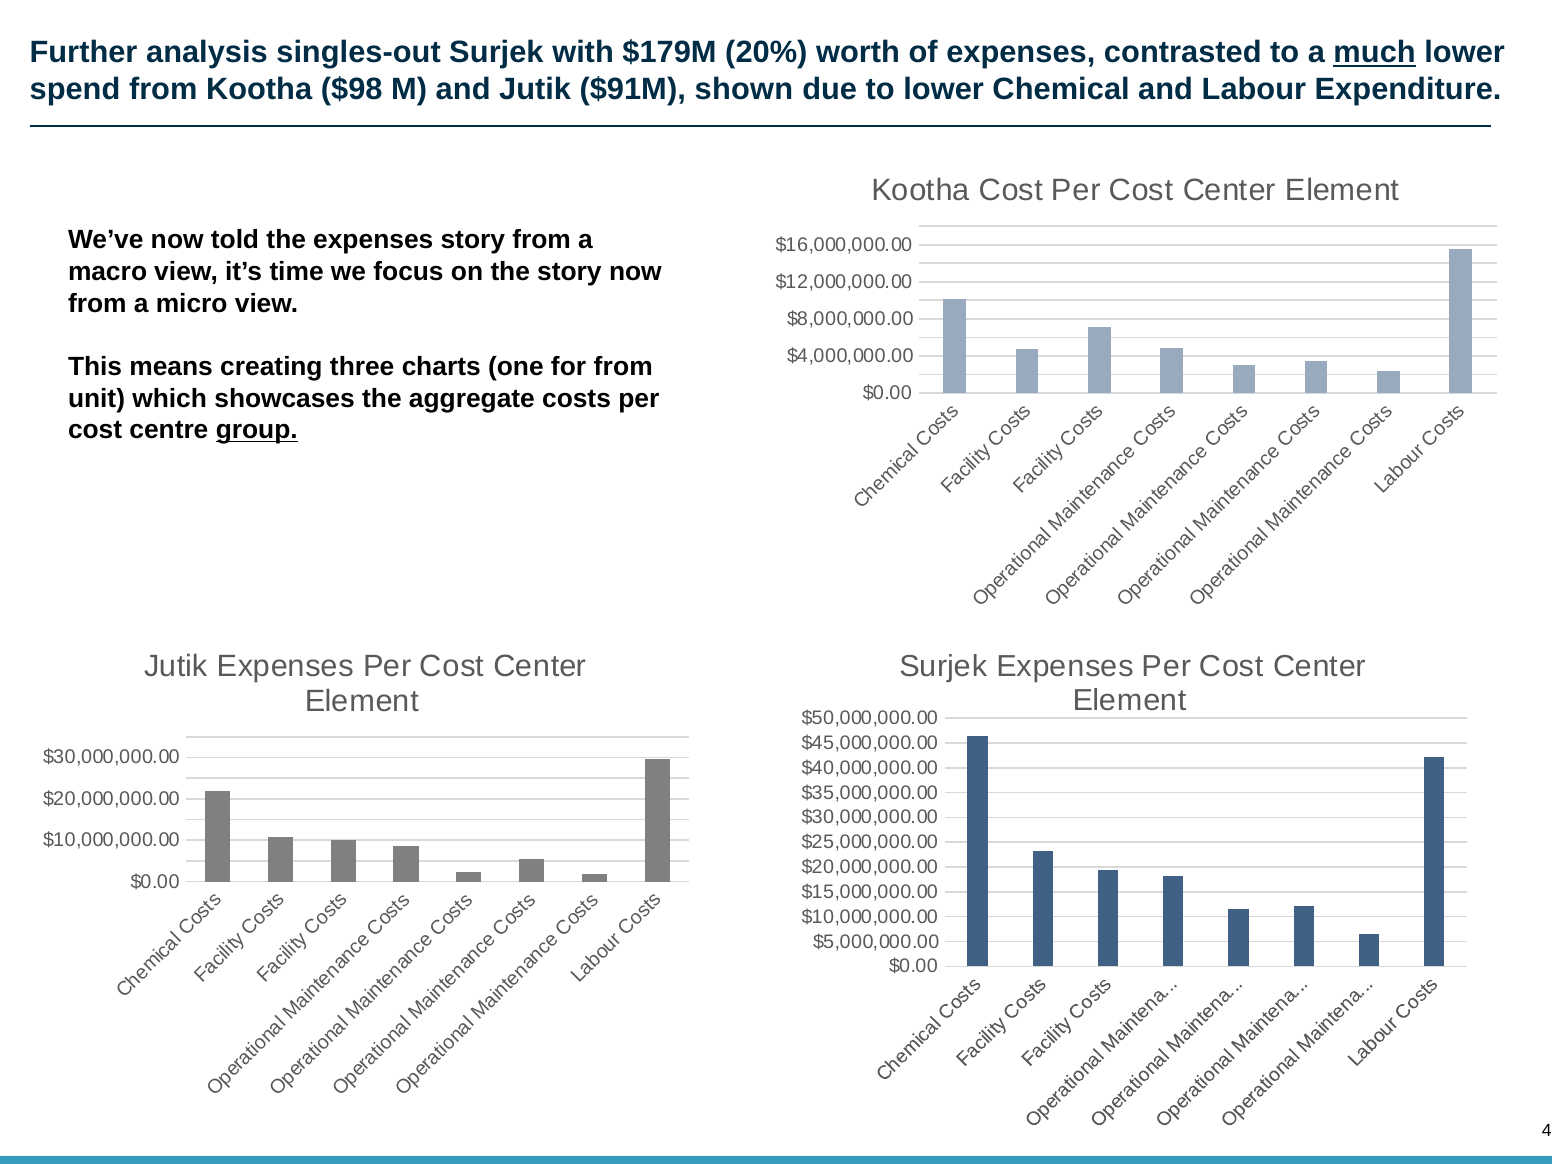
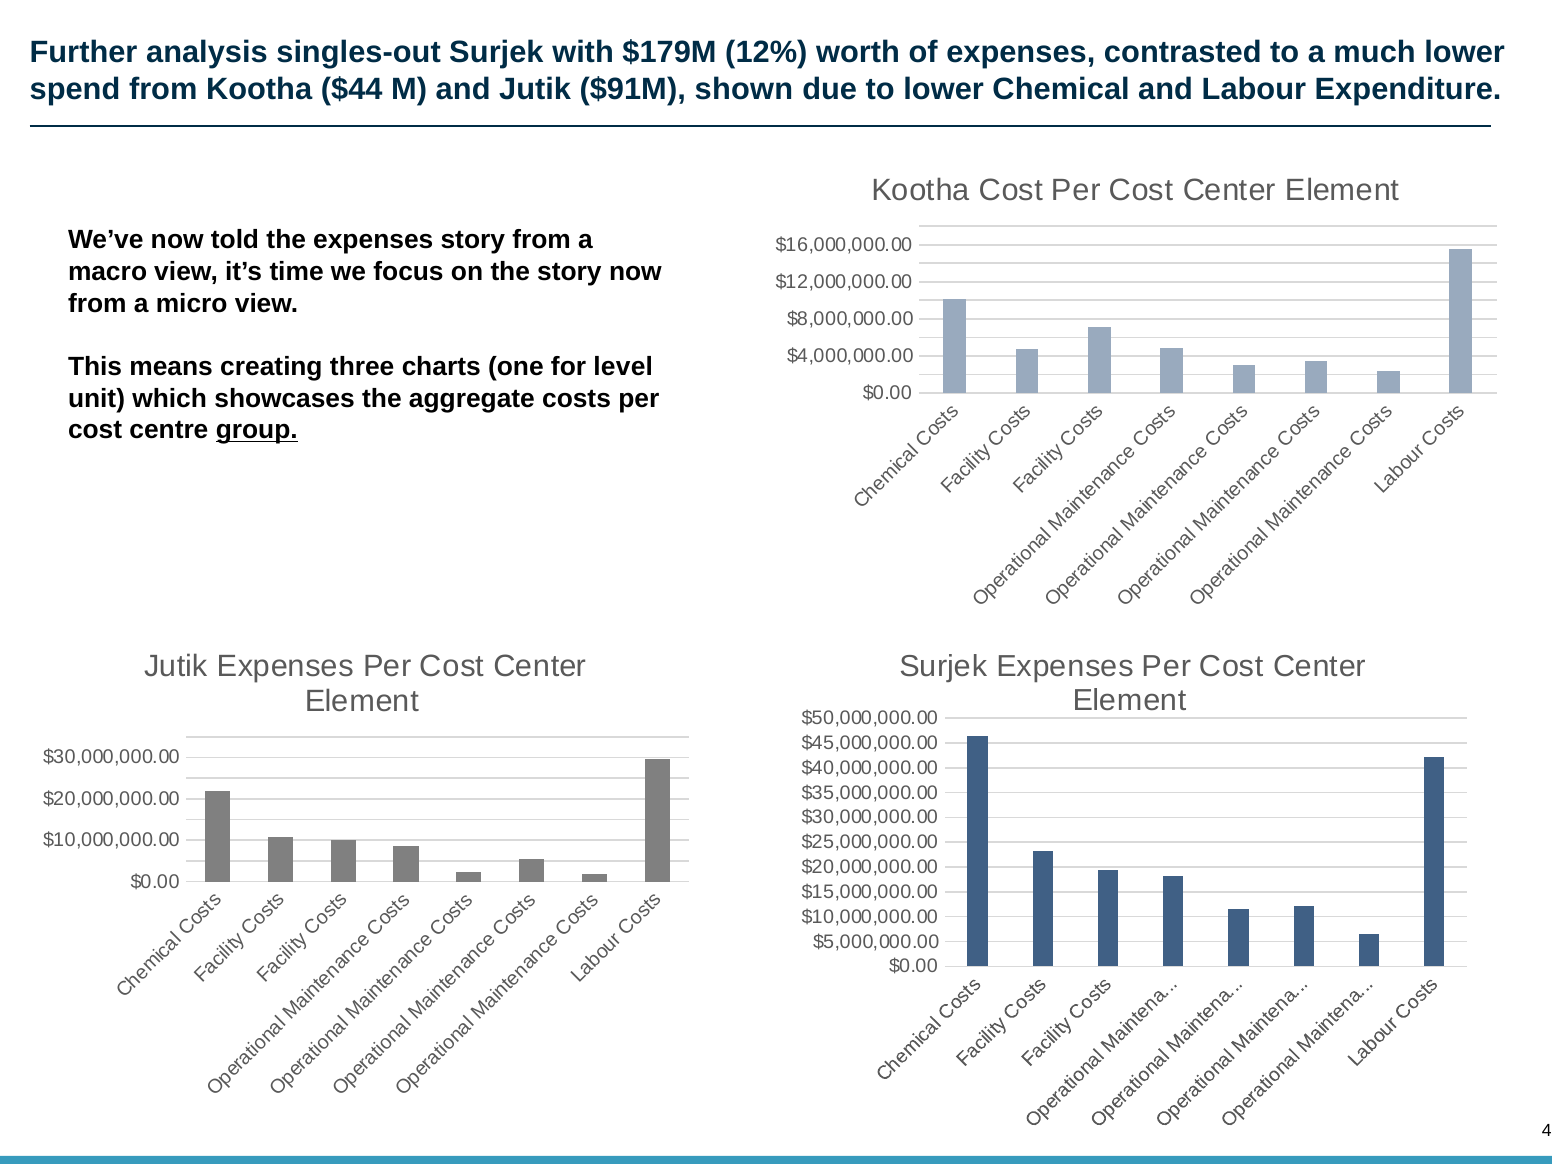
20%: 20% -> 12% (766, 53)
much underline: present -> none (1375, 53)
$98: $98 -> $44 (352, 90)
for from: from -> level (623, 367)
